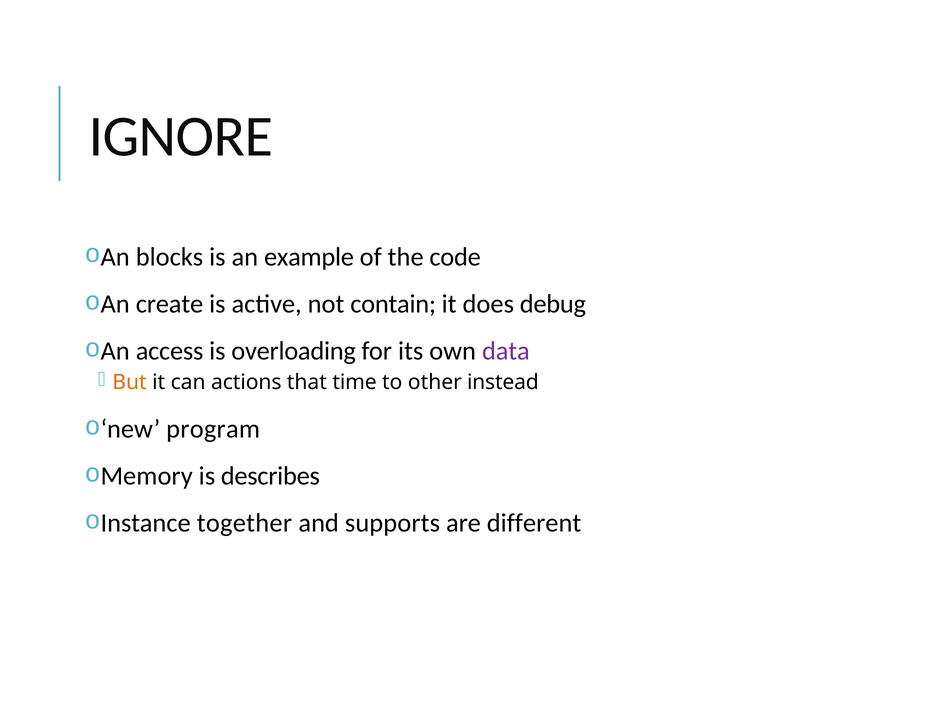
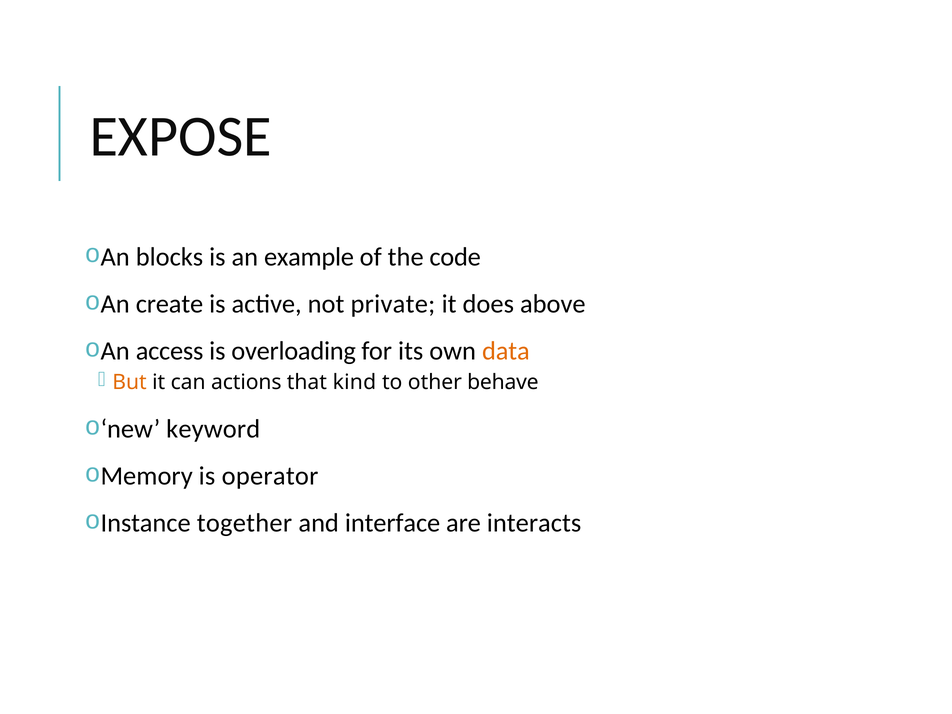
IGNORE: IGNORE -> EXPOSE (181, 137)
contain: contain -> private (393, 304)
debug: debug -> above (553, 304)
data colour: purple -> orange (506, 351)
time: time -> kind (354, 382)
instead: instead -> behave (503, 382)
program: program -> keyword (213, 429)
describes: describes -> operator (270, 476)
supports: supports -> interface (393, 523)
different: different -> interacts (534, 523)
